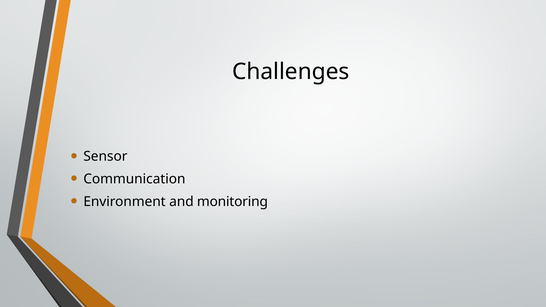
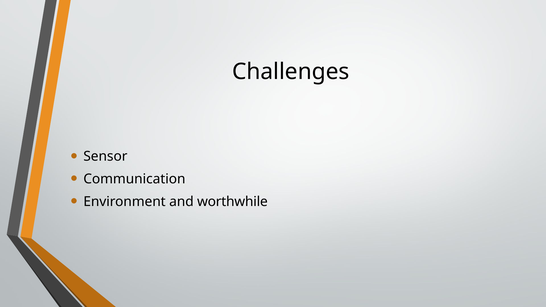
monitoring: monitoring -> worthwhile (232, 202)
